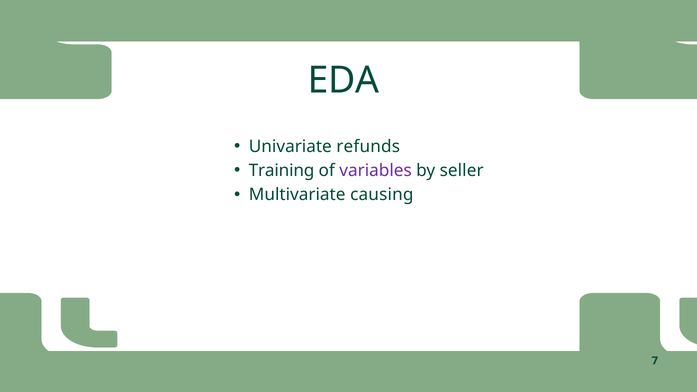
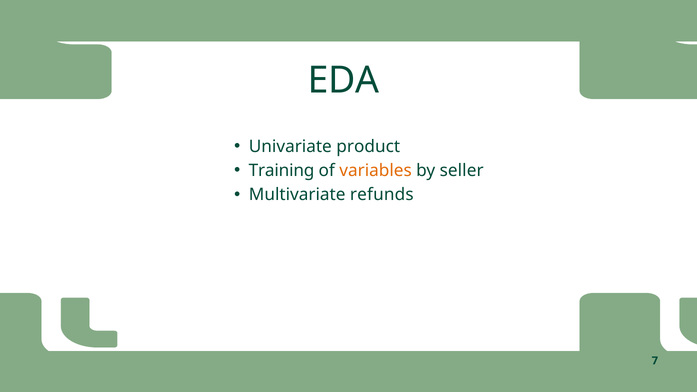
refunds: refunds -> product (368, 147)
variables colour: purple -> orange (376, 171)
causing: causing -> refunds (382, 195)
